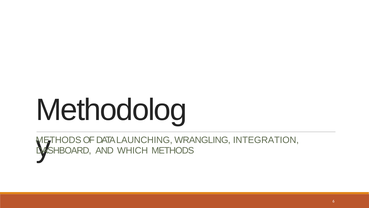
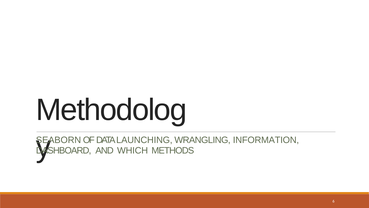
METHODS: METHODS -> SEABORN (59, 140)
INTEGRATION: INTEGRATION -> INFORMATION (266, 140)
